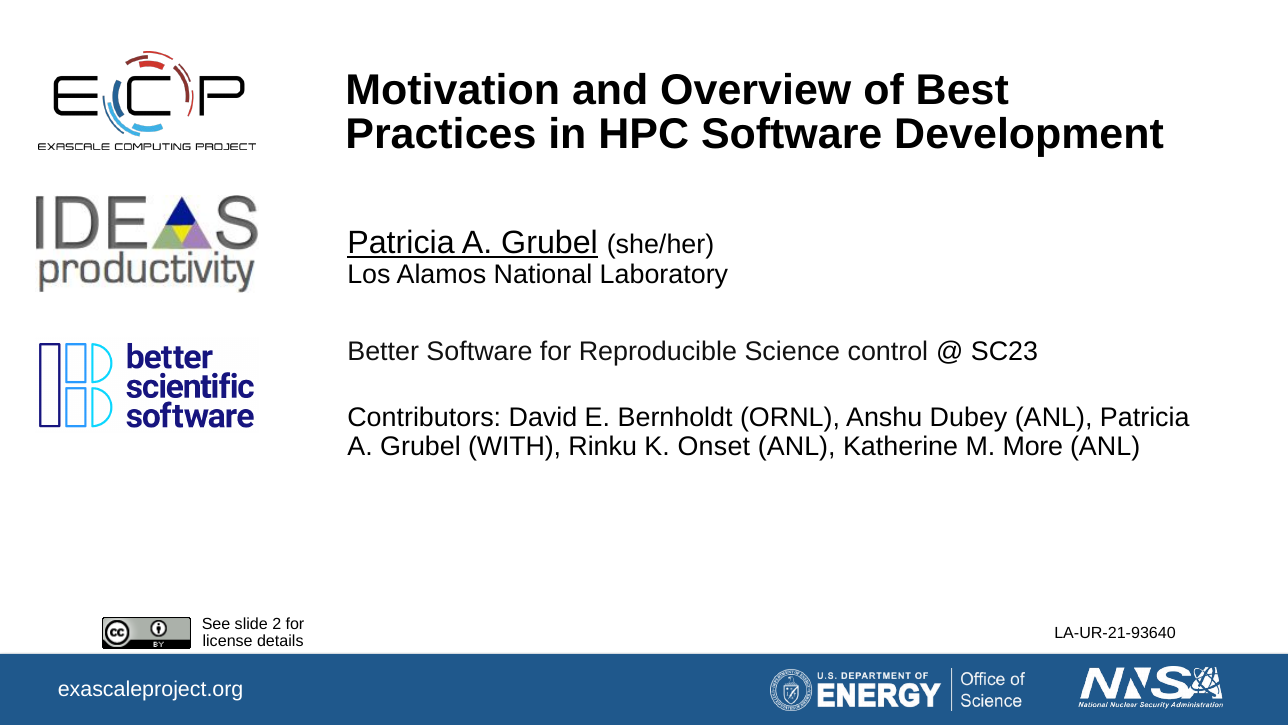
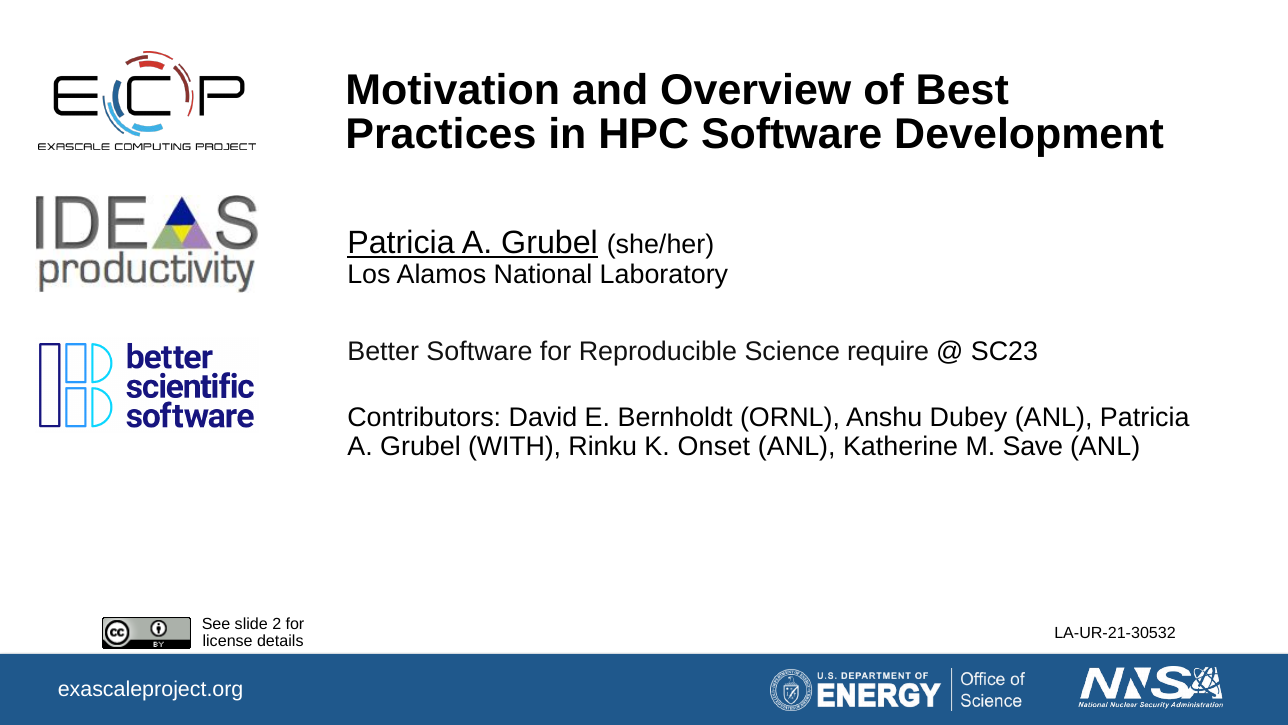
control: control -> require (888, 351)
More: More -> Save (1033, 447)
LA-UR-21-93640: LA-UR-21-93640 -> LA-UR-21-30532 (1115, 633)
